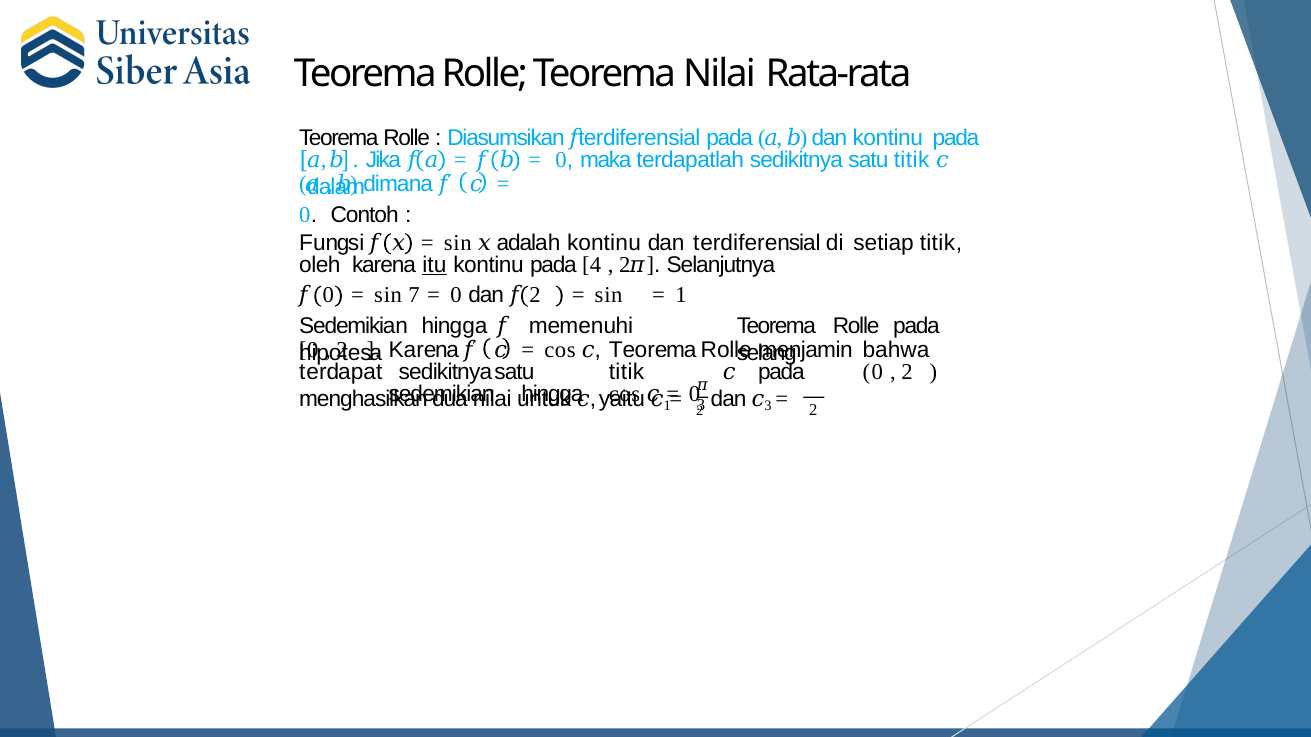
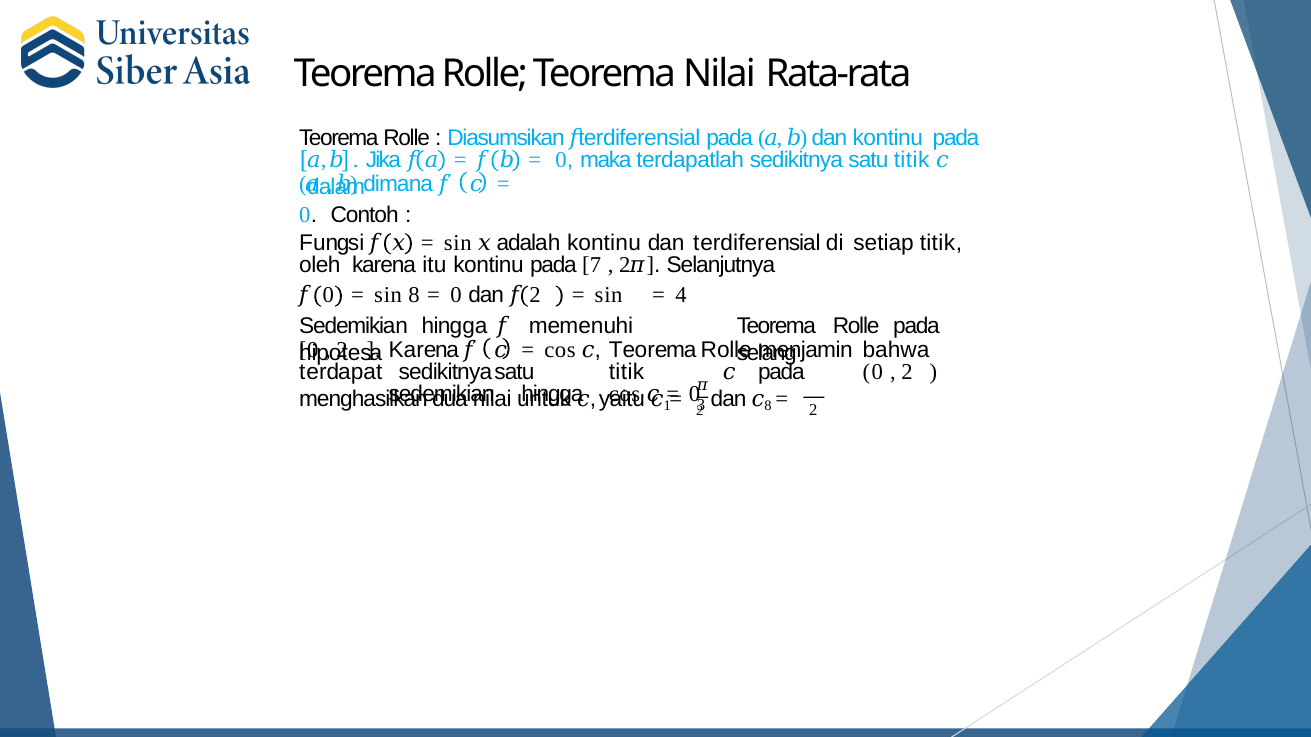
itu underline: present -> none (434, 265)
4: 4 -> 7 (592, 265)
sin 7: 7 -> 8 (414, 295)
1: 1 -> 4 (681, 295)
𝑐 3: 3 -> 8 (768, 406)
